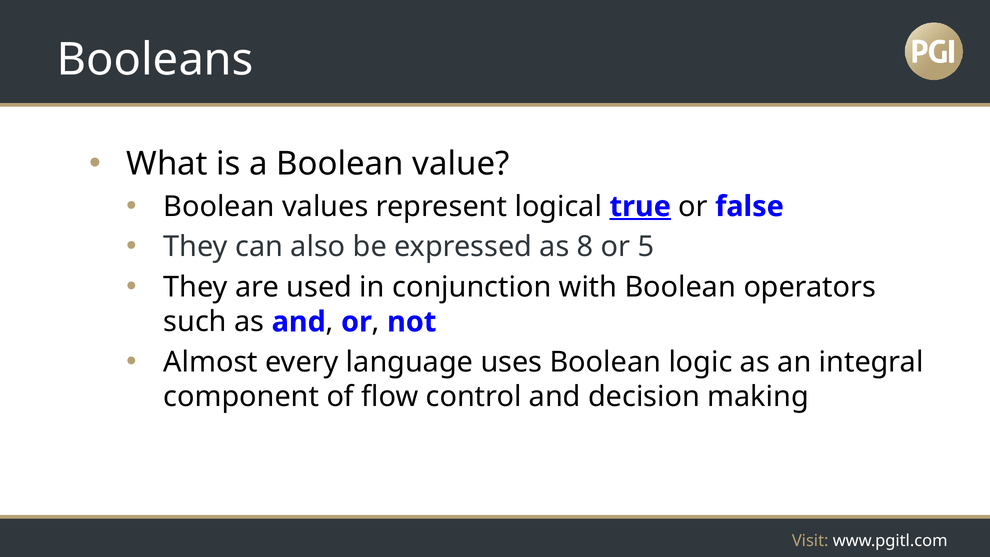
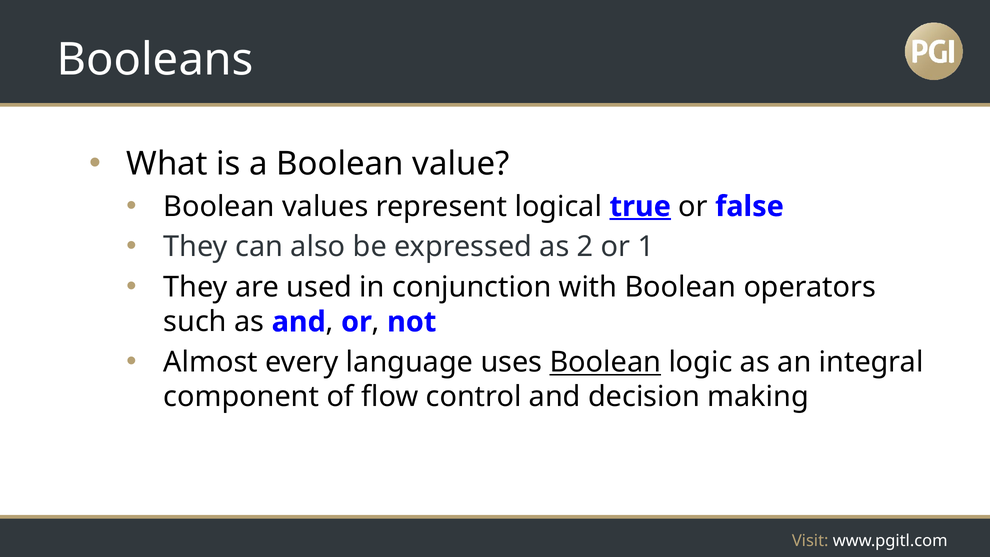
8: 8 -> 2 (585, 247)
5: 5 -> 1 (646, 247)
Boolean underline: none -> present (605, 362)
